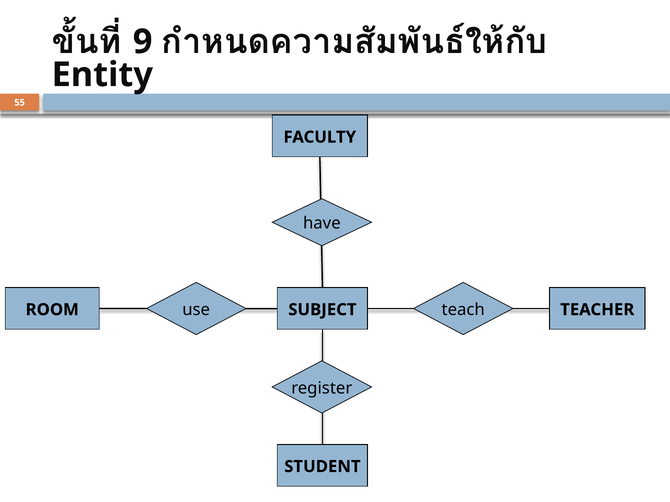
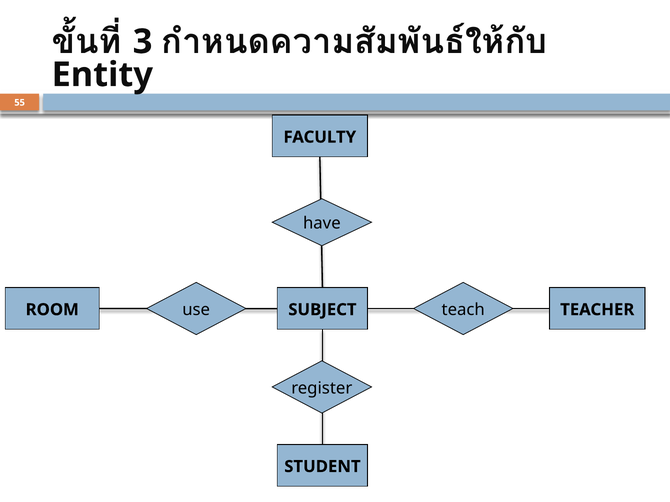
9: 9 -> 3 (143, 42)
